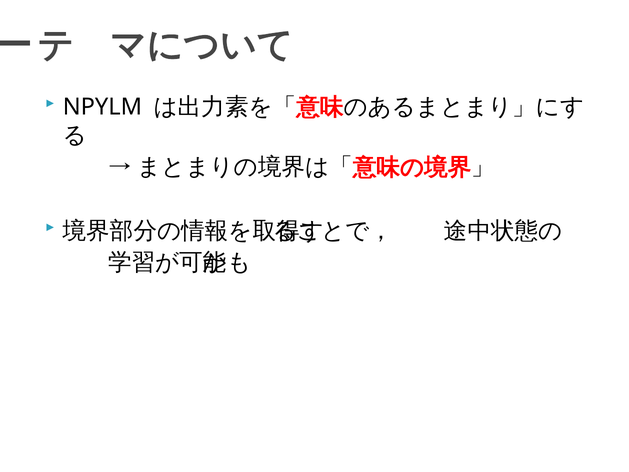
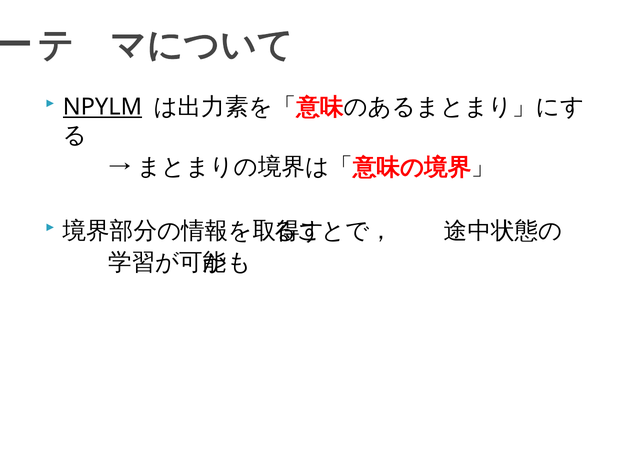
NPYLM underline: none -> present (102, 107)
